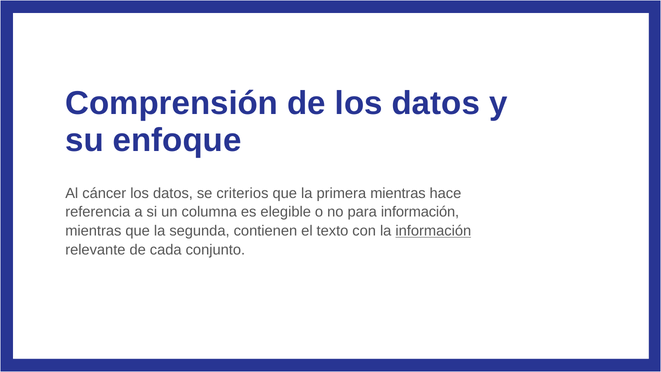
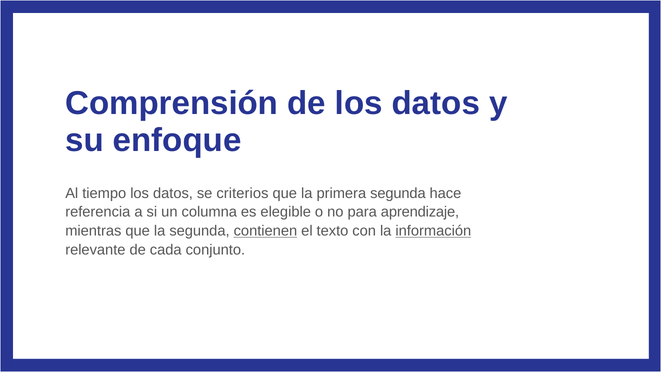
cáncer: cáncer -> tiempo (104, 193)
primera mientras: mientras -> segunda (398, 193)
para información: información -> aprendizaje (420, 212)
contienen underline: none -> present (265, 231)
